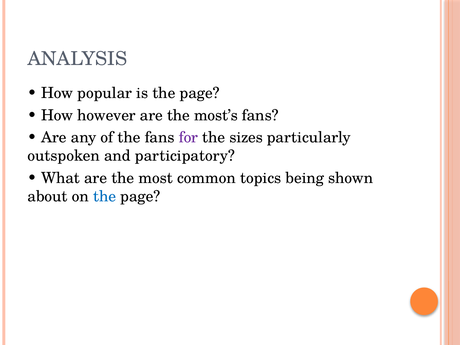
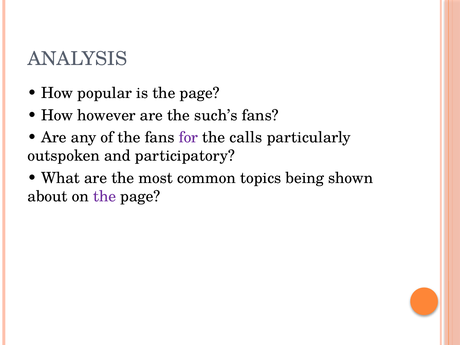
most’s: most’s -> such’s (216, 115)
sizes: sizes -> calls (246, 138)
the colour: blue -> purple (105, 197)
